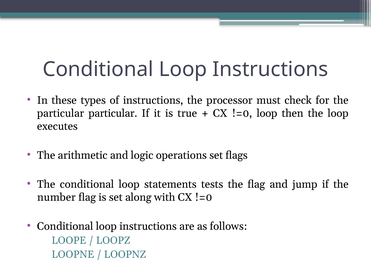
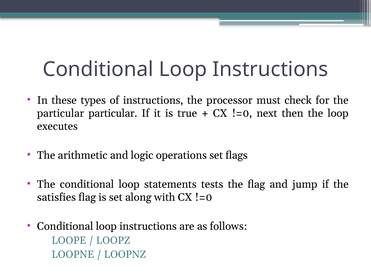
!=0 loop: loop -> next (267, 113)
number: number -> satisfies (56, 197)
